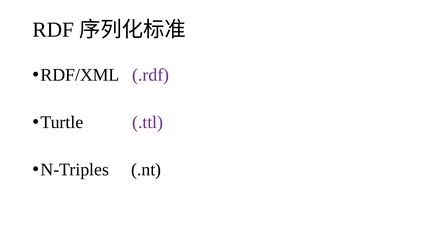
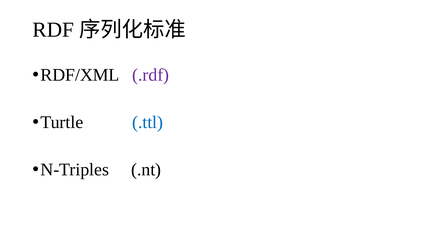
.ttl colour: purple -> blue (148, 122)
